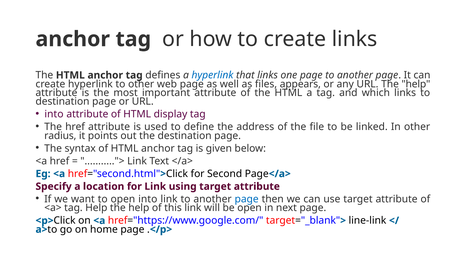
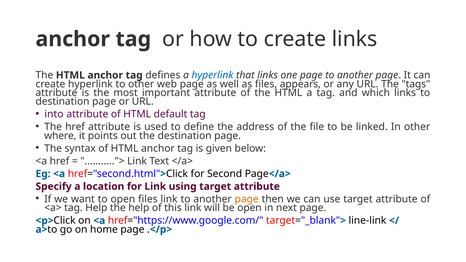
URL The help: help -> tags (416, 84)
display: display -> default (171, 114)
radius: radius -> where (60, 136)
open into: into -> files (148, 199)
page colour: blue -> orange (247, 199)
